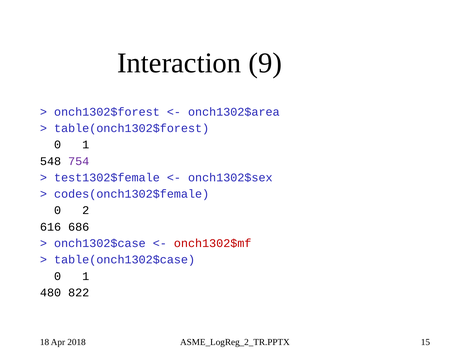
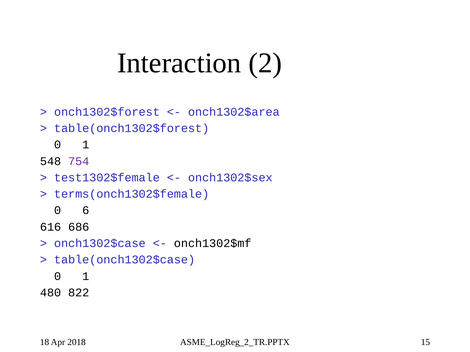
9: 9 -> 2 (265, 63)
codes(onch1302$female: codes(onch1302$female -> terms(onch1302$female (132, 194)
2: 2 -> 6 (86, 211)
onch1302$mf colour: red -> black (213, 244)
